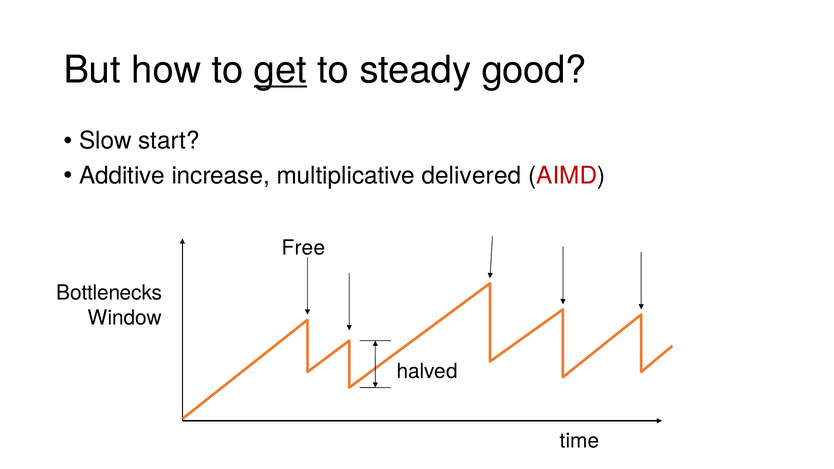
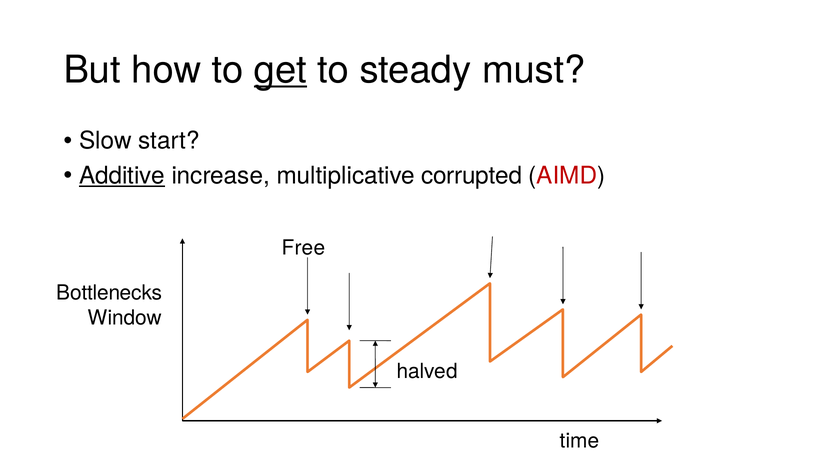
good: good -> must (534, 70)
Additive underline: none -> present (122, 176)
delivered: delivered -> corrupted (472, 176)
